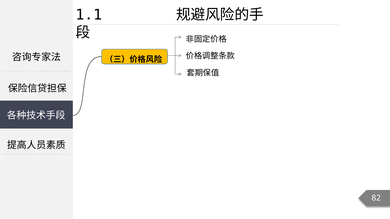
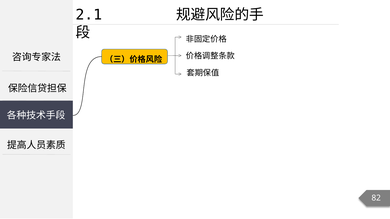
1.1: 1.1 -> 2.1 (89, 15)
